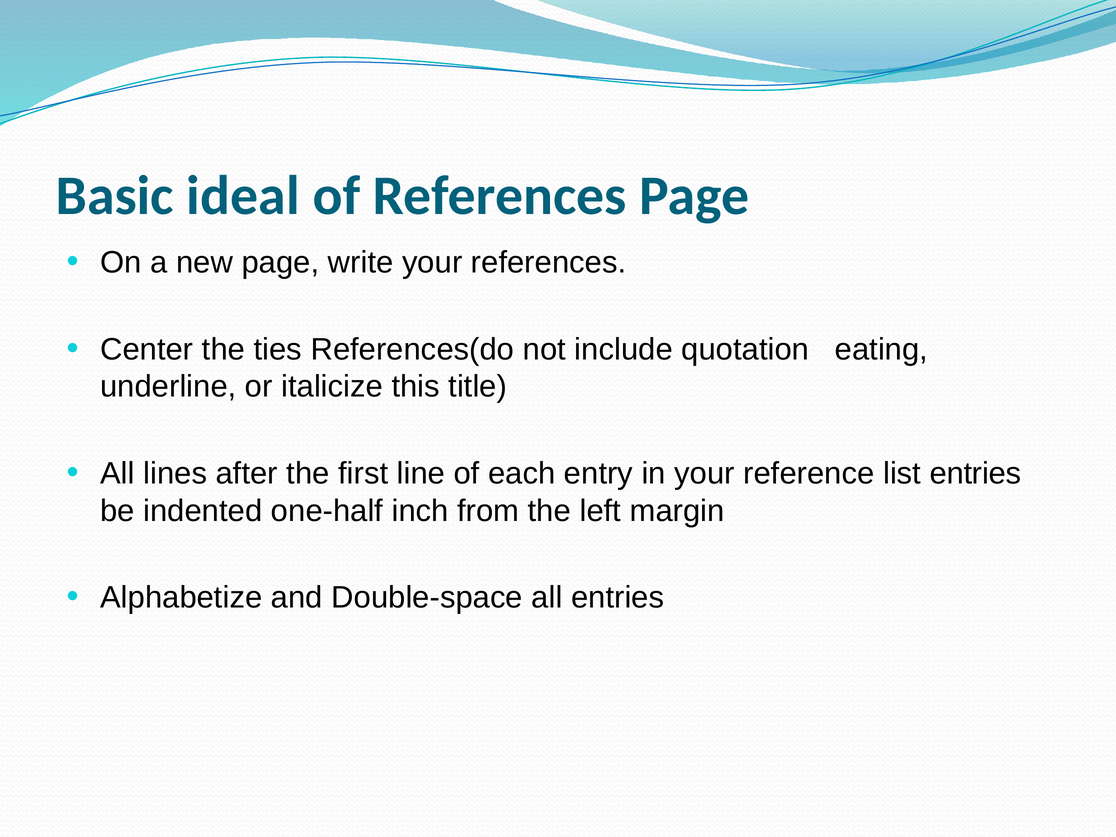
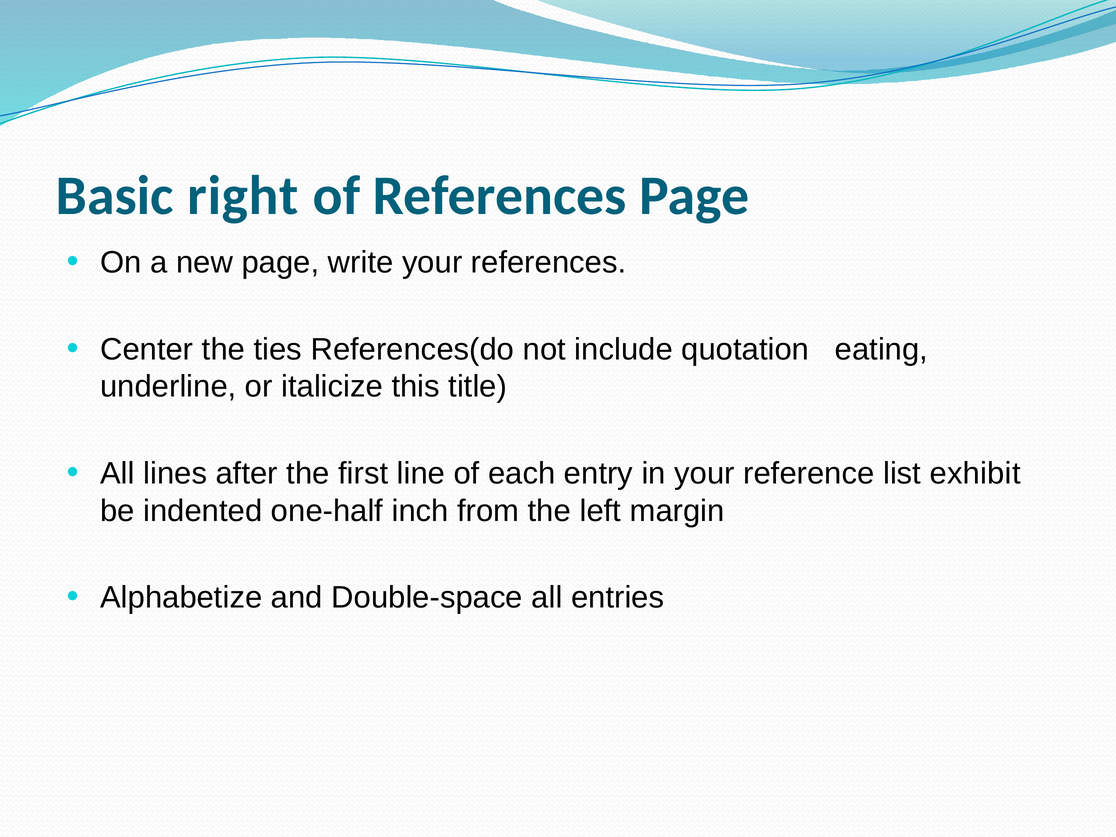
ideal: ideal -> right (243, 196)
list entries: entries -> exhibit (975, 474)
